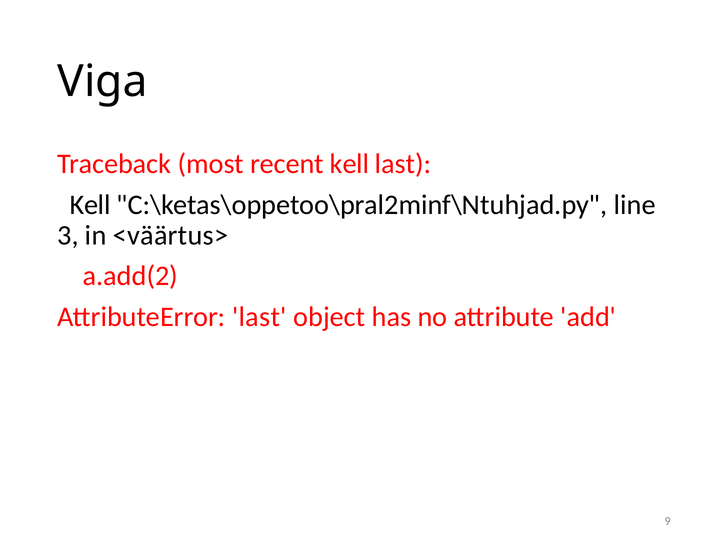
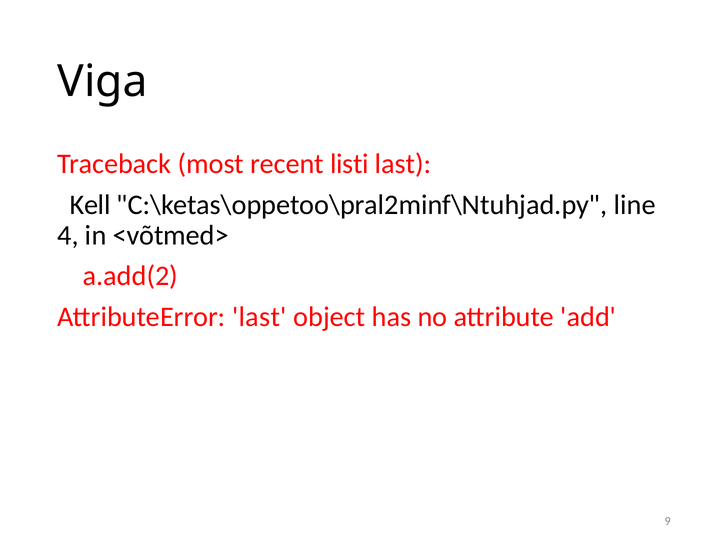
recent kell: kell -> listi (349, 164)
3: 3 -> 4 (68, 235)
<väärtus>: <väärtus> -> <võtmed> (171, 235)
